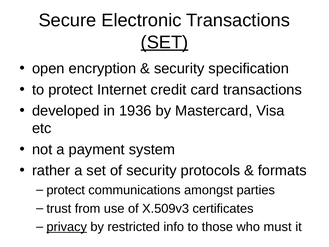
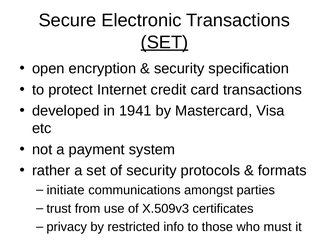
1936: 1936 -> 1941 (135, 111)
protect: protect -> initiate (66, 190)
privacy underline: present -> none (67, 227)
